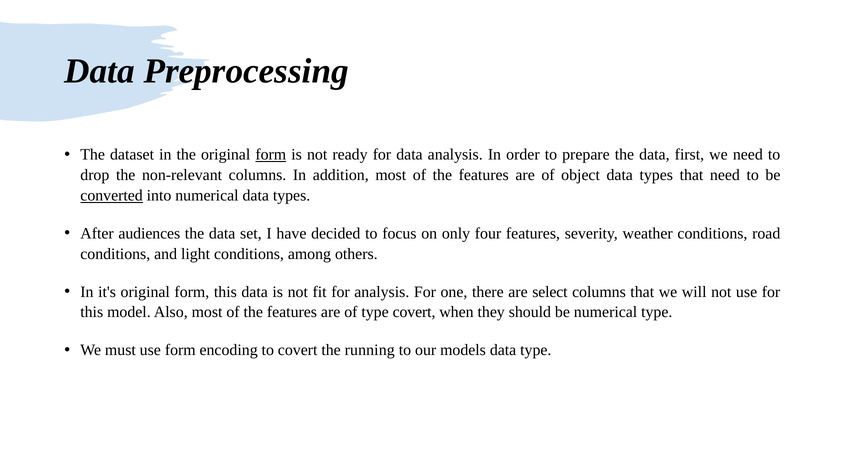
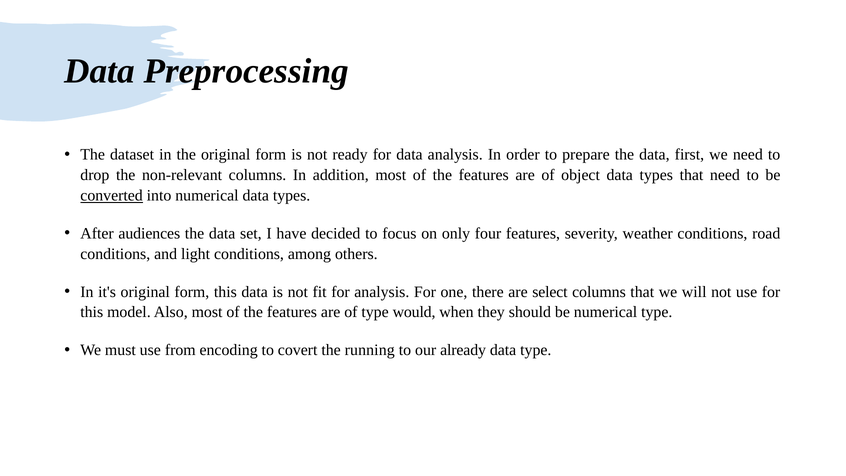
form underline: present -> none (271, 155)
type covert: covert -> would (414, 312)
use form: form -> from (180, 350)
models: models -> already (463, 350)
